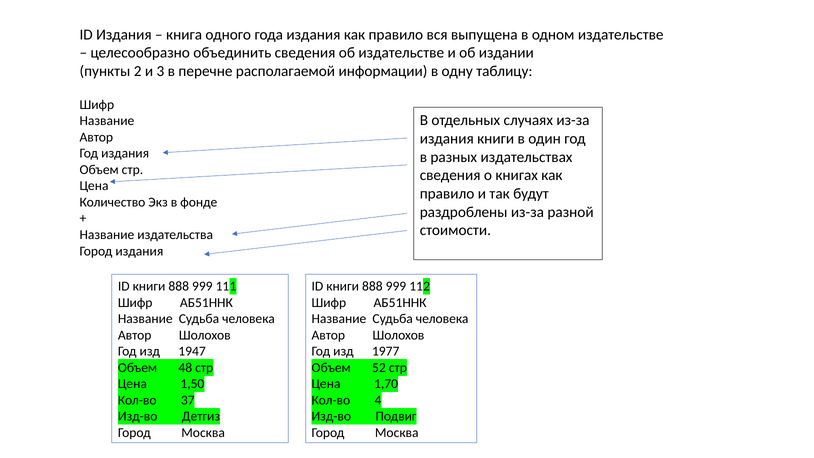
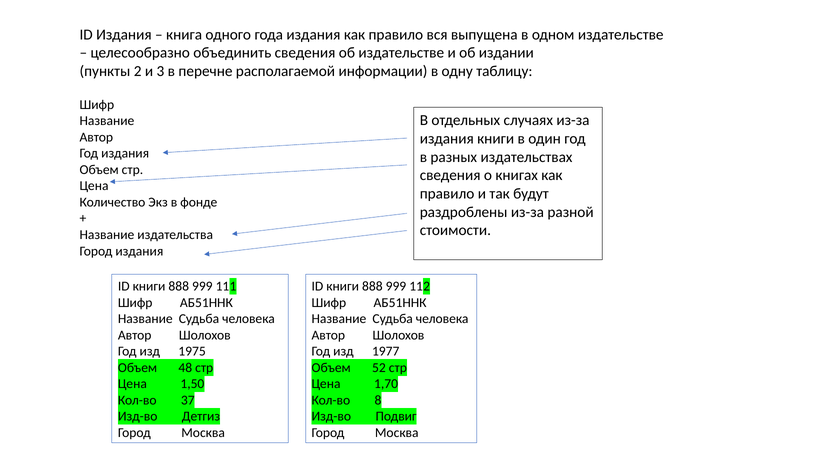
1947: 1947 -> 1975 (192, 351)
4: 4 -> 8 (378, 400)
